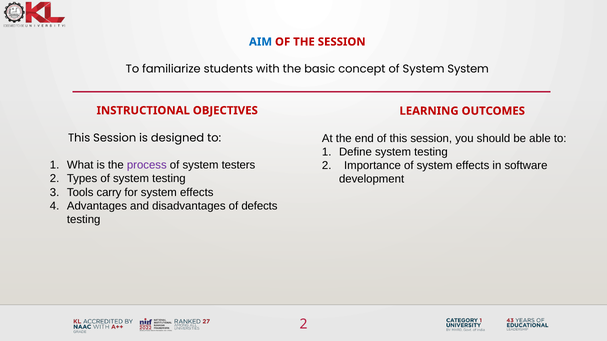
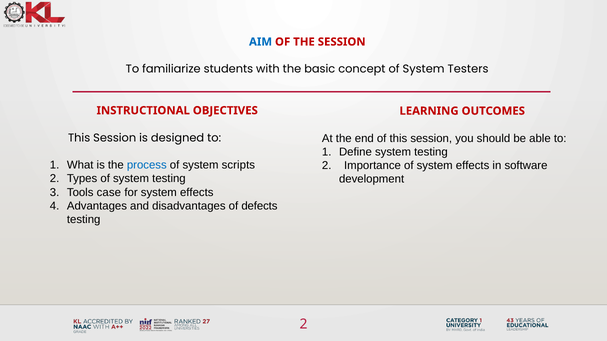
System System: System -> Testers (468, 69)
process colour: purple -> blue (147, 165)
testers: testers -> scripts (238, 165)
carry: carry -> case (109, 193)
